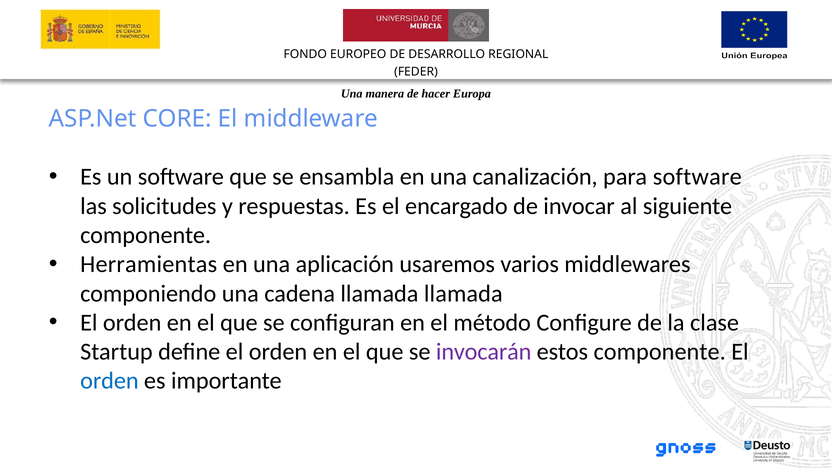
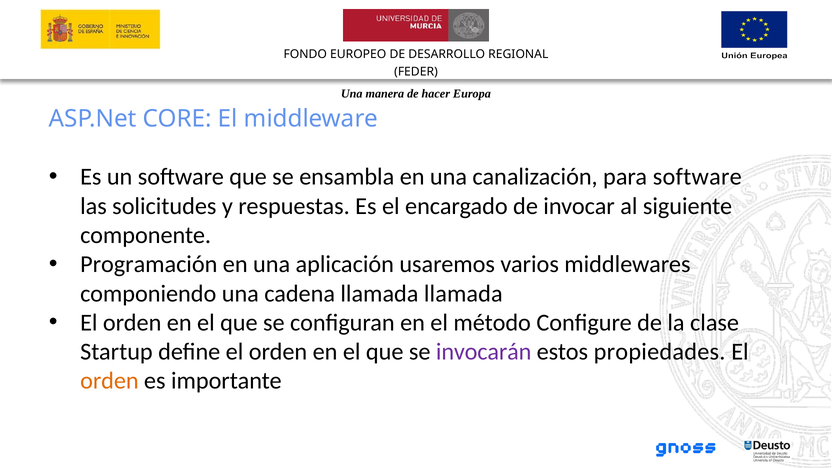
Herramientas: Herramientas -> Programación (149, 264)
estos componente: componente -> propiedades (660, 352)
orden colour: blue -> orange (109, 381)
